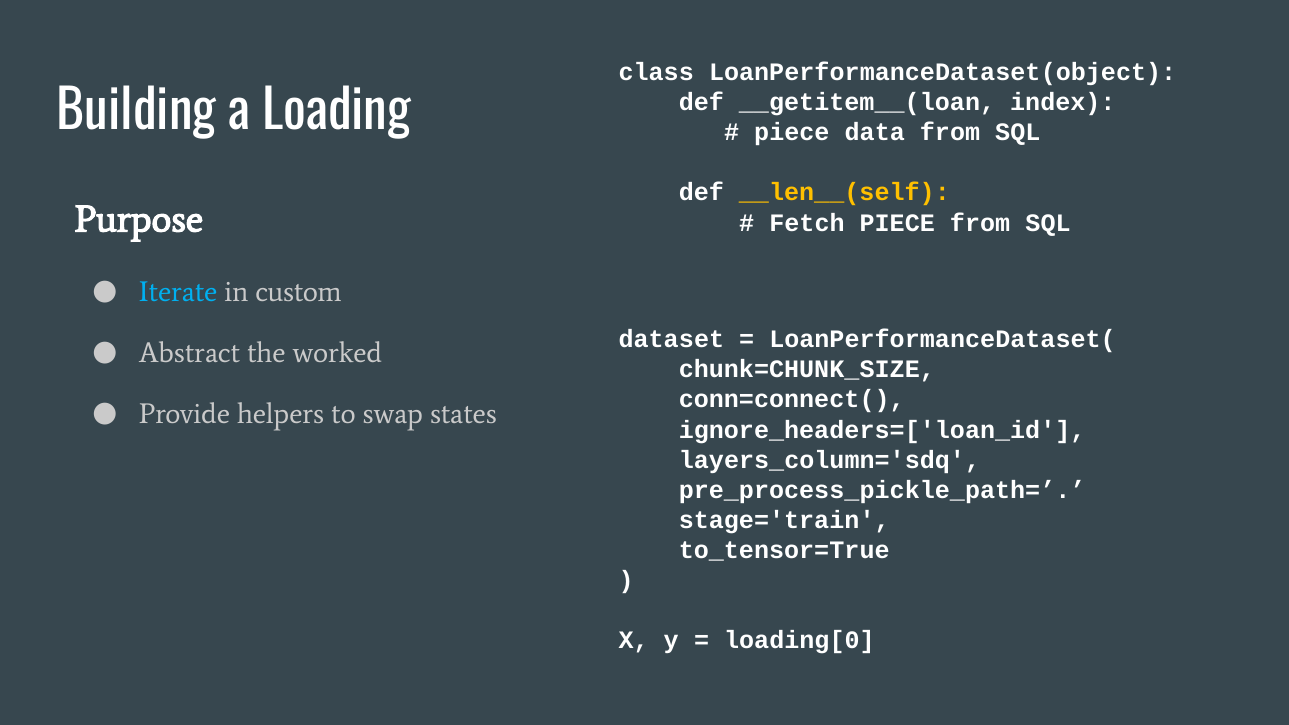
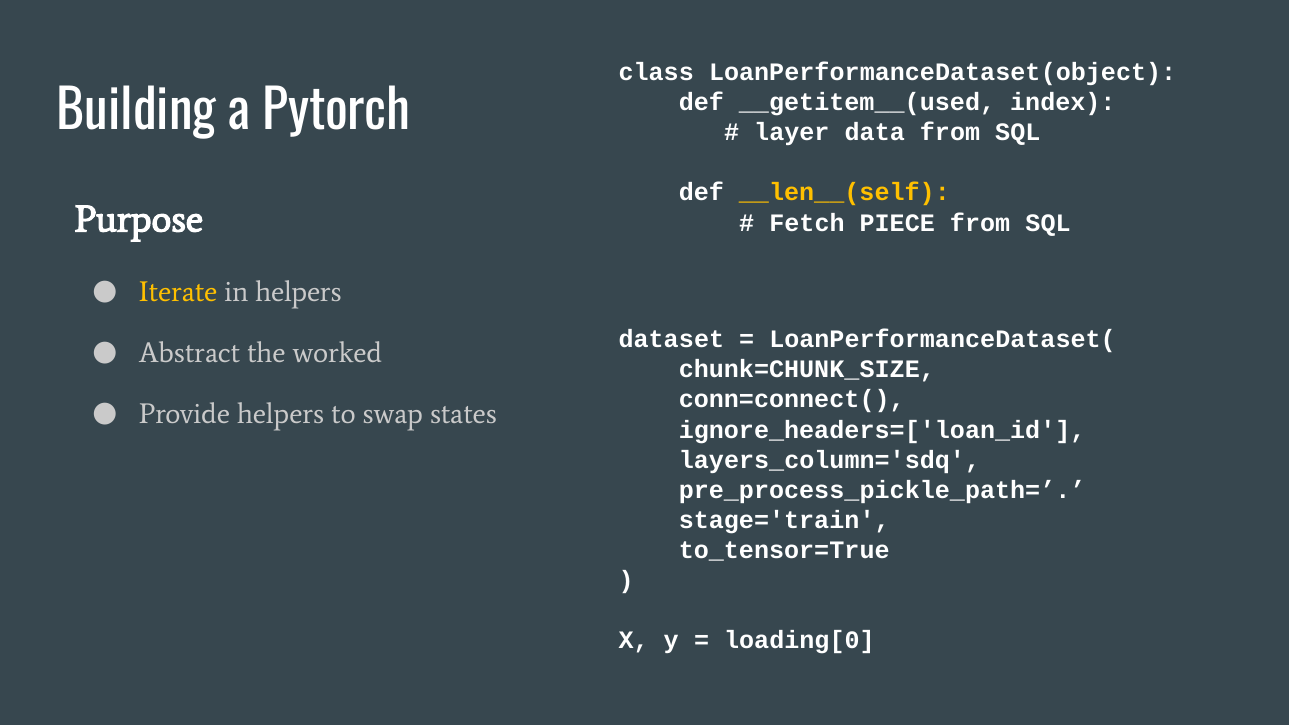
__getitem__(loan: __getitem__(loan -> __getitem__(used (867, 102)
Loading: Loading -> Pytorch (337, 112)
piece: piece -> layer (792, 133)
Iterate colour: light blue -> yellow (178, 292)
in custom: custom -> helpers (298, 292)
